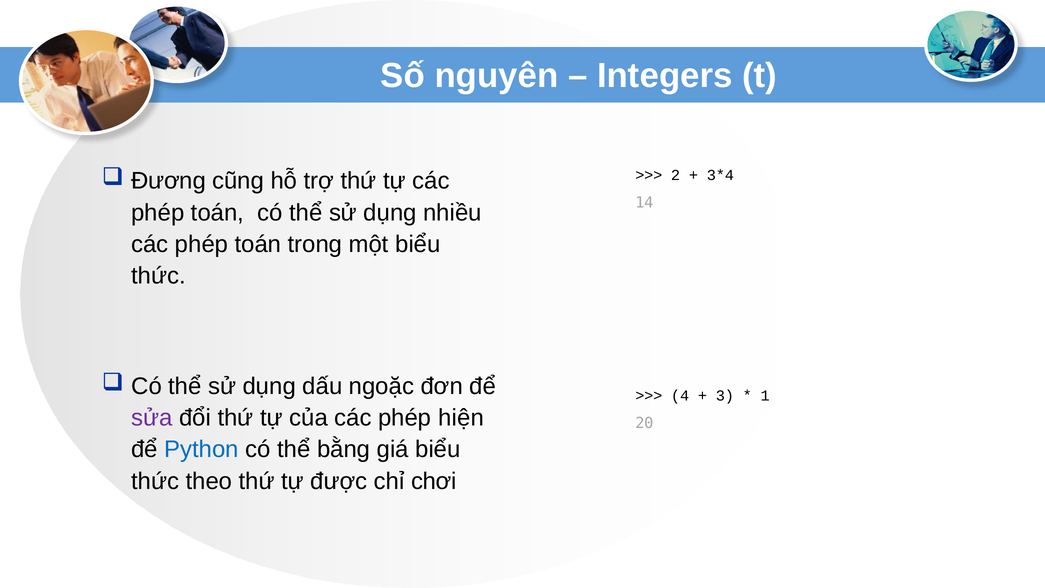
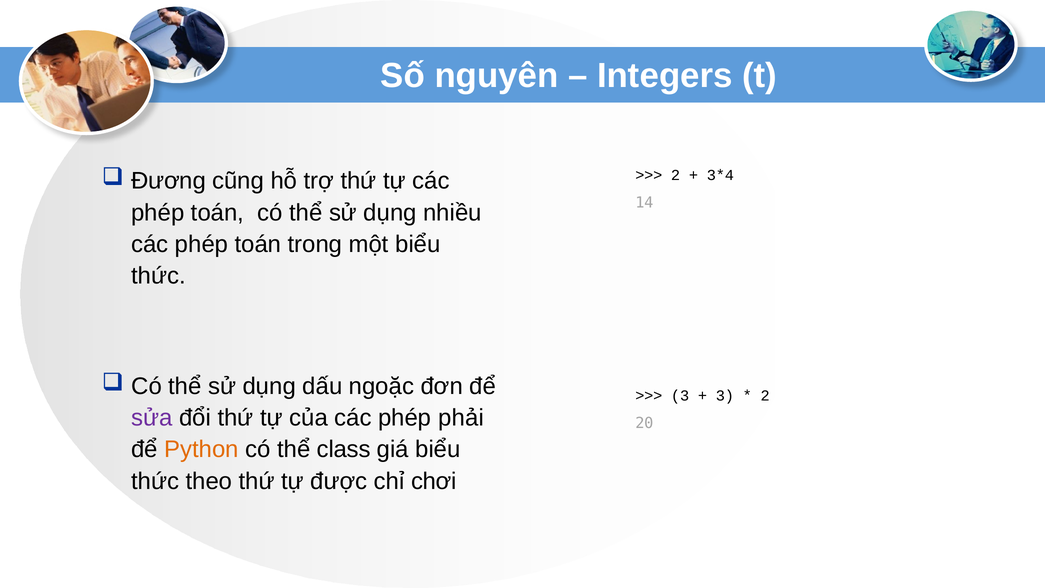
4: 4 -> 3 (680, 395)
1: 1 -> 2 (765, 395)
hiện: hiện -> phải (461, 418)
Python colour: blue -> orange (202, 449)
bằng: bằng -> class (344, 449)
